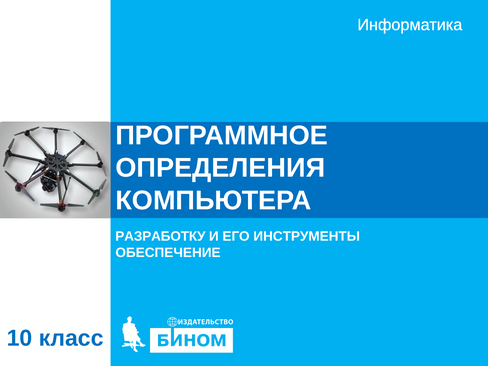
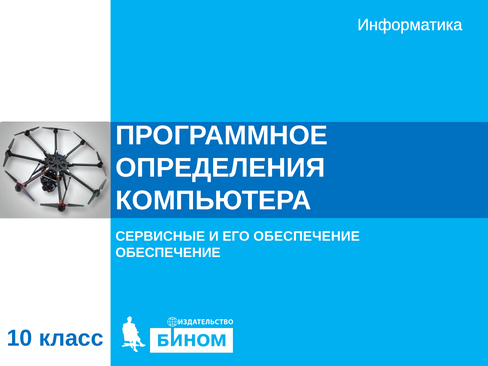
РАЗРАБОТКУ: РАЗРАБОТКУ -> СЕРВИСНЫЕ (160, 236)
ЕГО ИНСТРУМЕНТЫ: ИНСТРУМЕНТЫ -> ОБЕСПЕЧЕНИЕ (307, 236)
